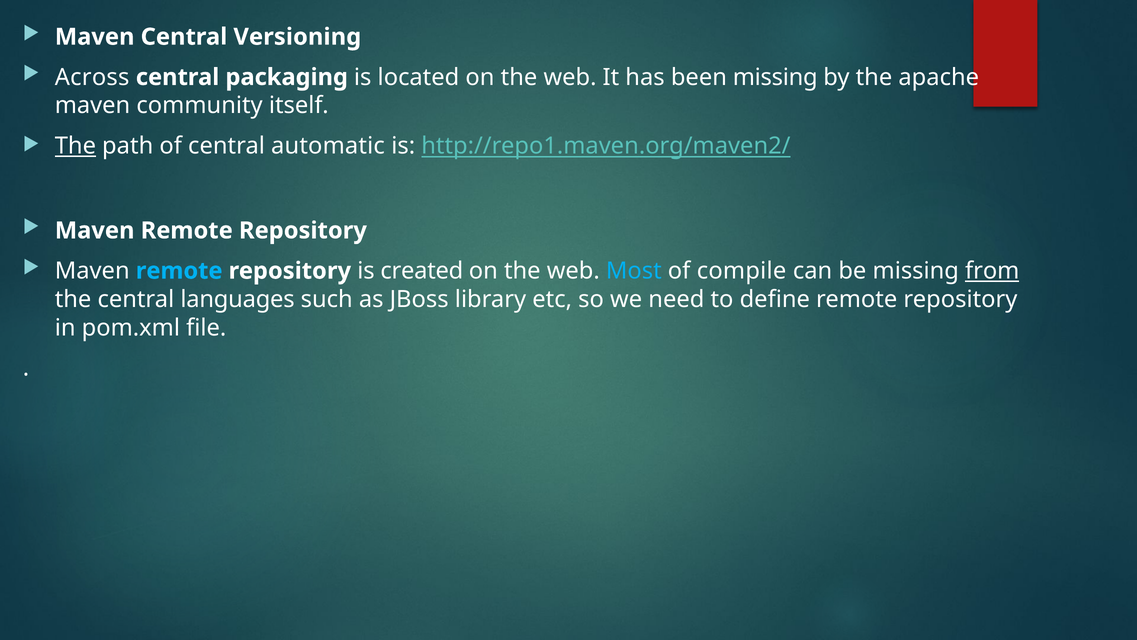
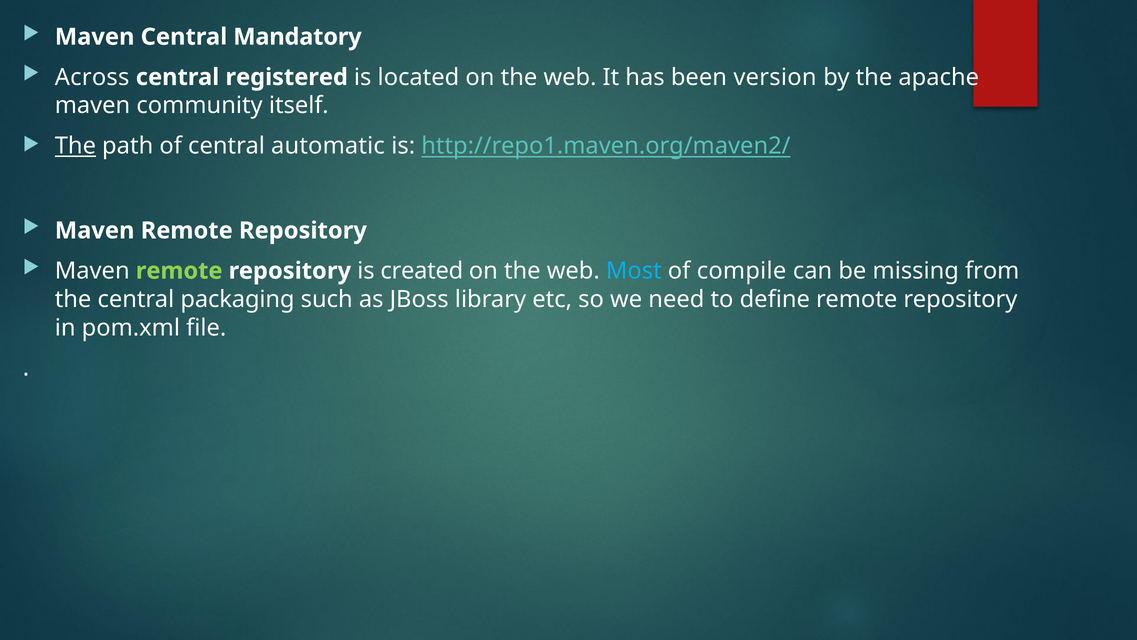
Versioning: Versioning -> Mandatory (297, 37)
packaging: packaging -> registered (287, 77)
been missing: missing -> version (775, 77)
remote colour: light blue -> light green (179, 271)
from underline: present -> none (992, 271)
languages: languages -> packaging (237, 299)
